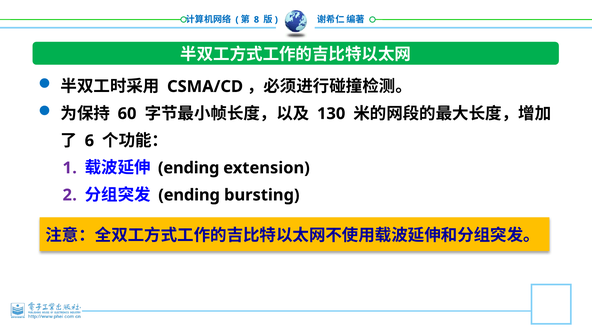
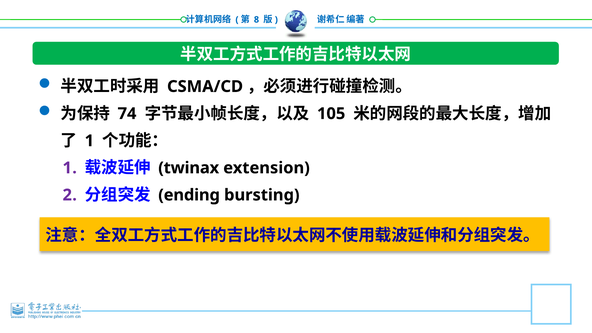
60: 60 -> 74 (127, 114)
130: 130 -> 105 (331, 114)
6: 6 -> 1 (89, 141)
ending: ending -> twinax (189, 168)
